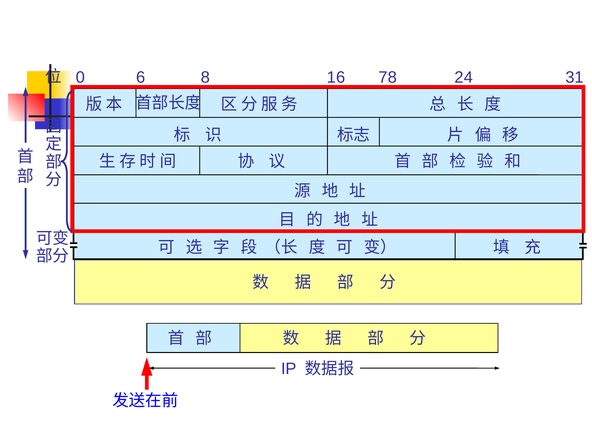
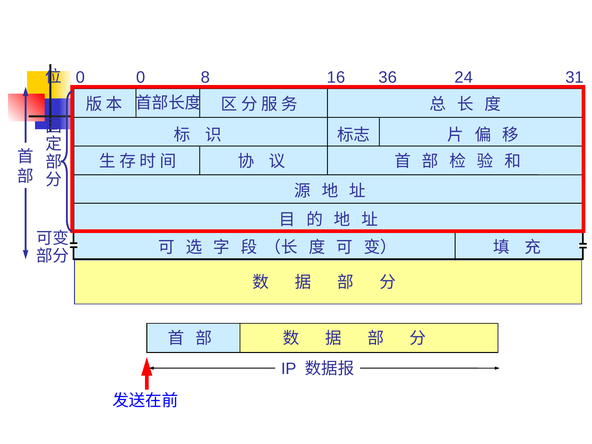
0 6: 6 -> 0 (141, 78)
78: 78 -> 36 (388, 78)
